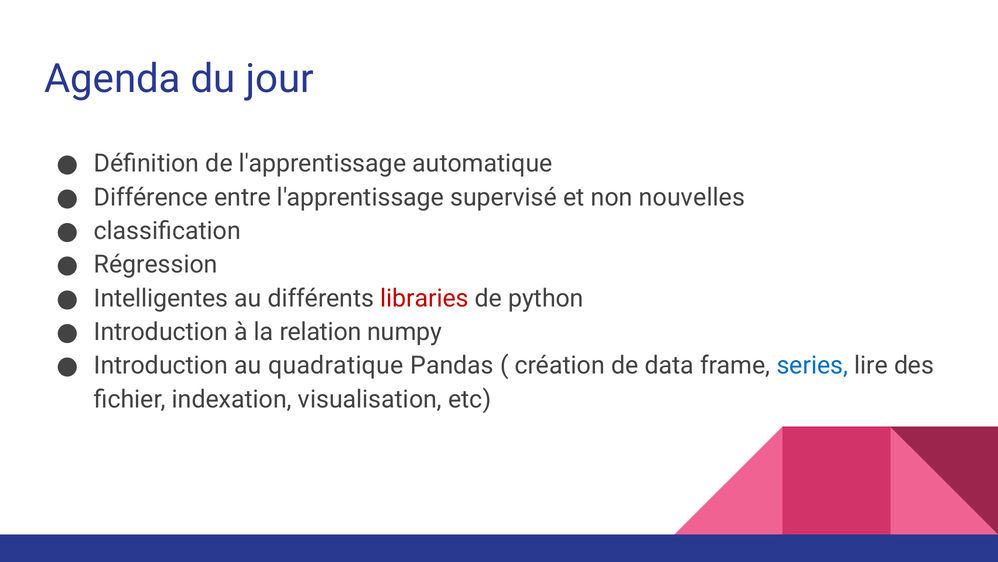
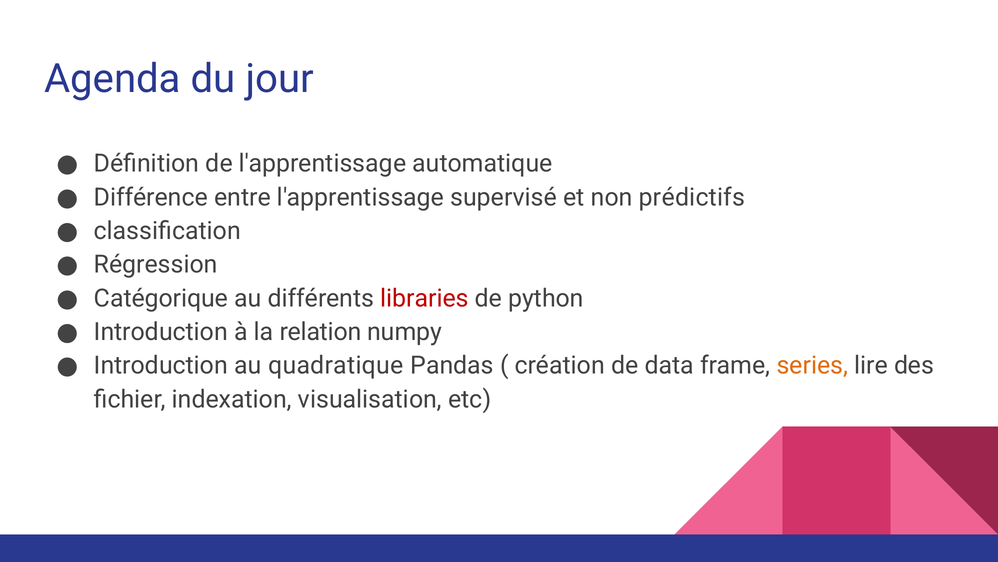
nouvelles: nouvelles -> prédictifs (692, 197)
Intelligentes: Intelligentes -> Catégorique (161, 298)
series colour: blue -> orange (812, 365)
